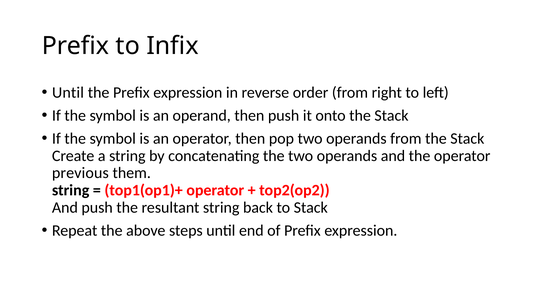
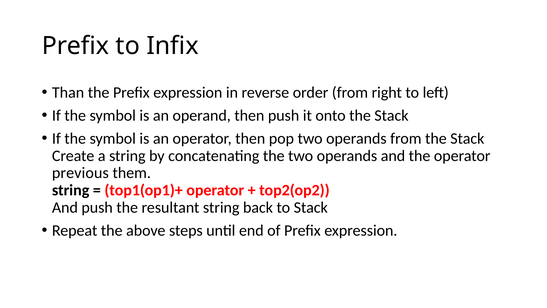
Until: Until -> Than (68, 92)
